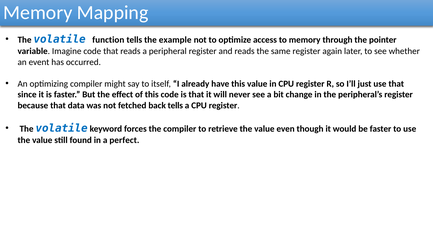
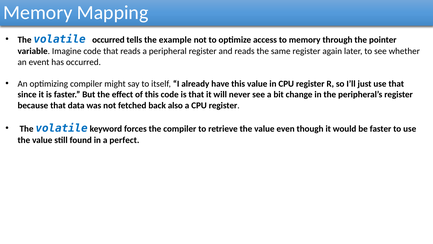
volatile function: function -> occurred (108, 40)
back tells: tells -> also (175, 105)
